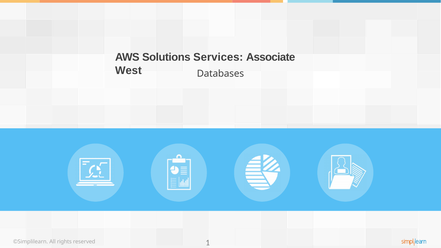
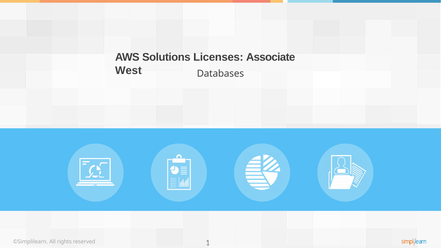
Services: Services -> Licenses (218, 57)
